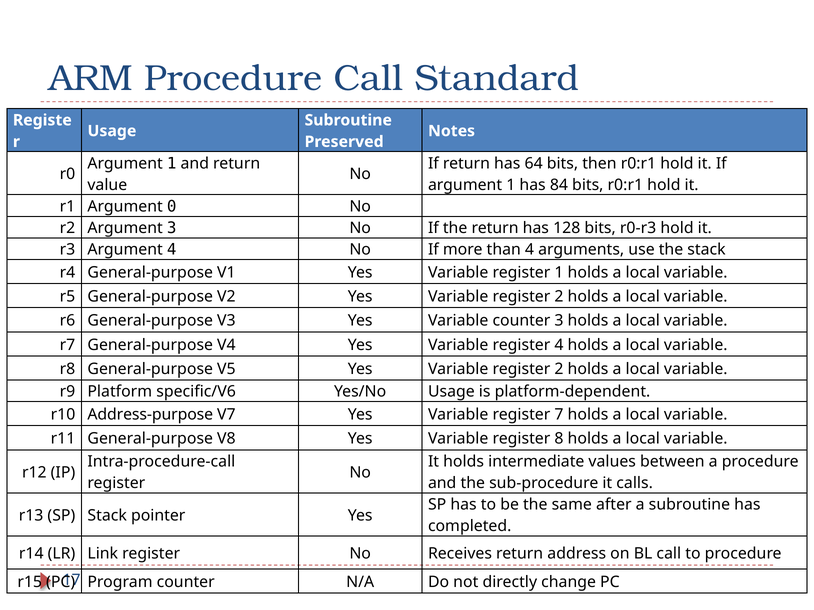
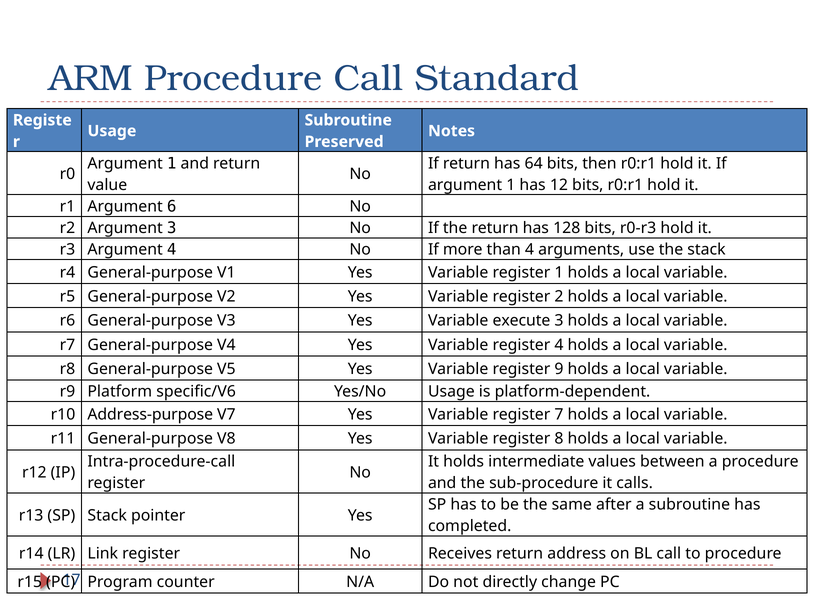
84: 84 -> 12 (559, 185)
0: 0 -> 6 (172, 207)
Variable counter: counter -> execute (521, 321)
2: 2 -> 9 (559, 369)
